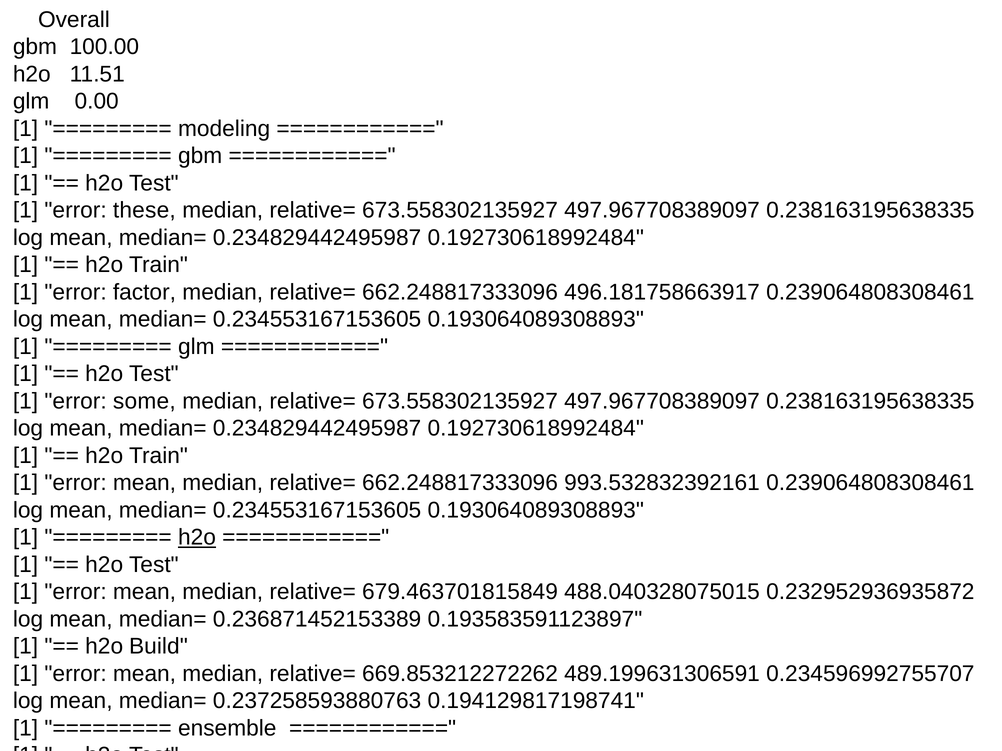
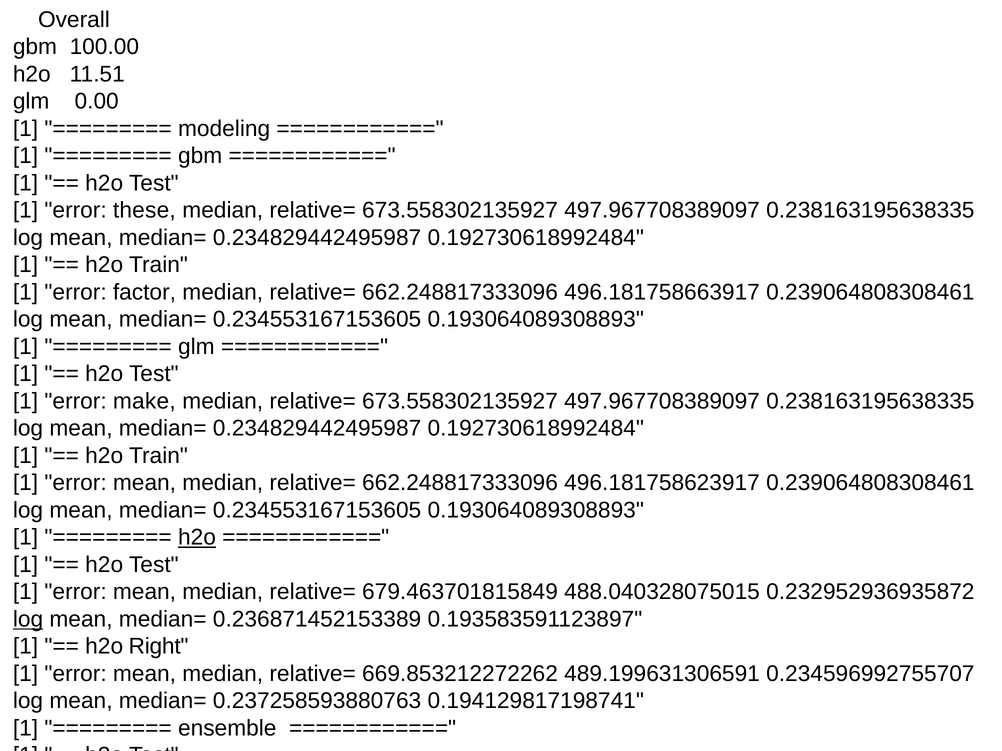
some: some -> make (144, 401)
993.532832392161: 993.532832392161 -> 496.181758623917 (662, 483)
log underline: none -> present (28, 620)
Build: Build -> Right (159, 647)
